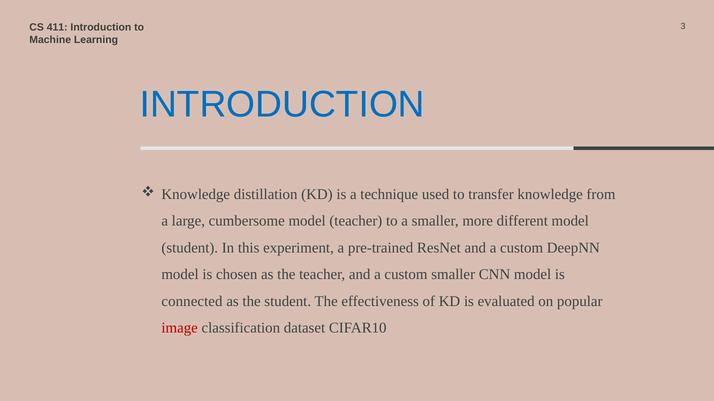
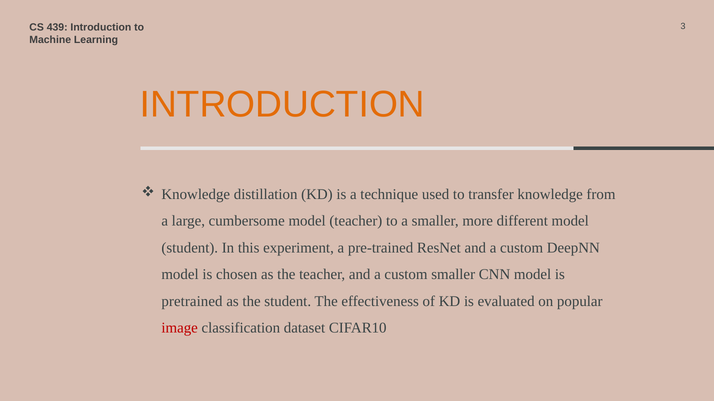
411: 411 -> 439 (57, 27)
INTRODUCTION colour: blue -> orange (282, 105)
connected: connected -> pretrained (192, 302)
